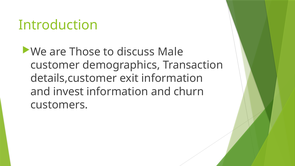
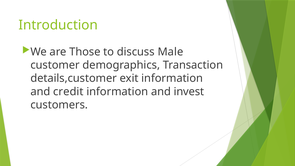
invest: invest -> credit (68, 92)
churn: churn -> invest (189, 92)
